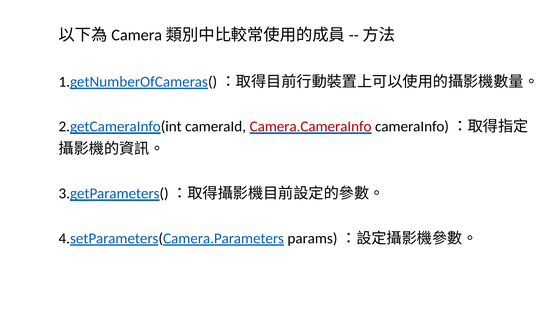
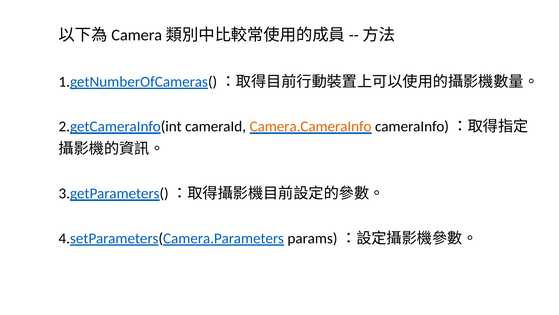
Camera.CameraInfo colour: red -> orange (311, 126)
